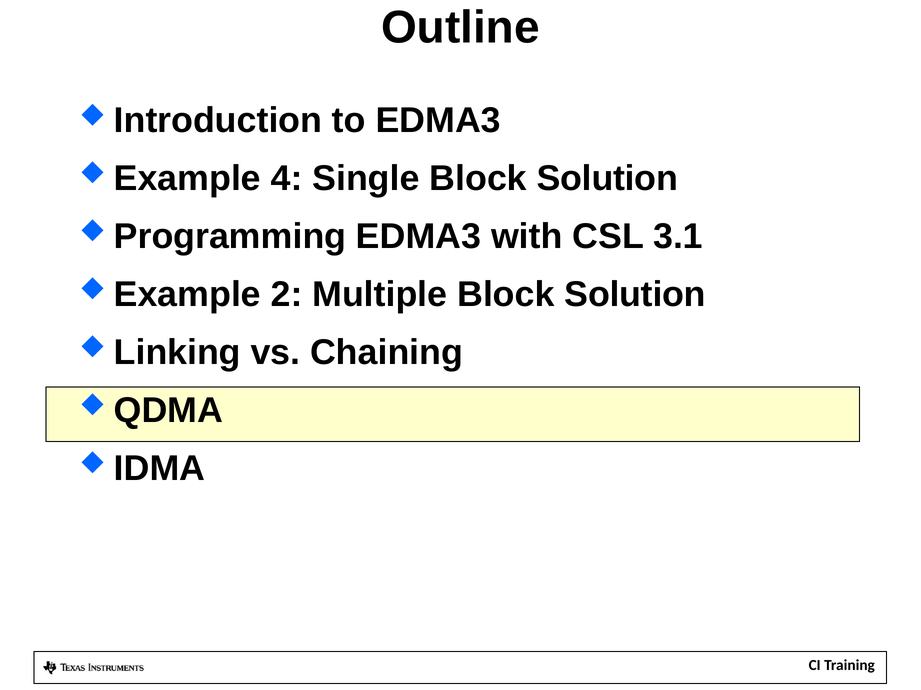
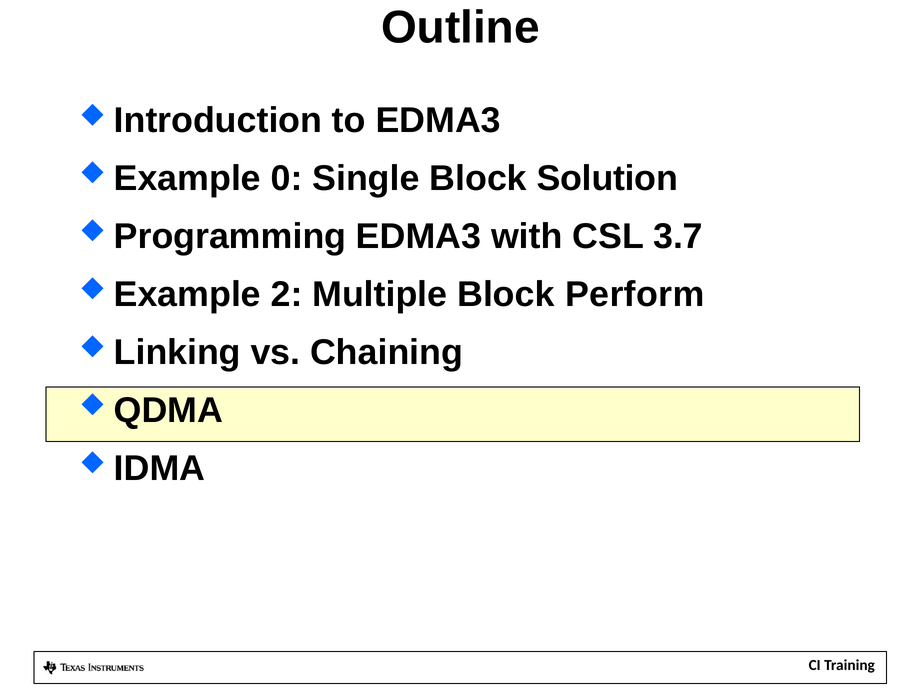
4: 4 -> 0 (287, 179)
3.1: 3.1 -> 3.7 (678, 237)
Multiple Block Solution: Solution -> Perform (635, 295)
